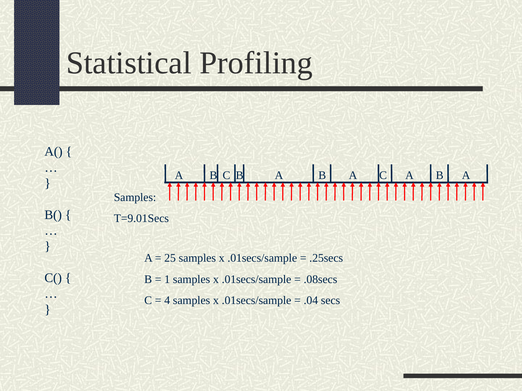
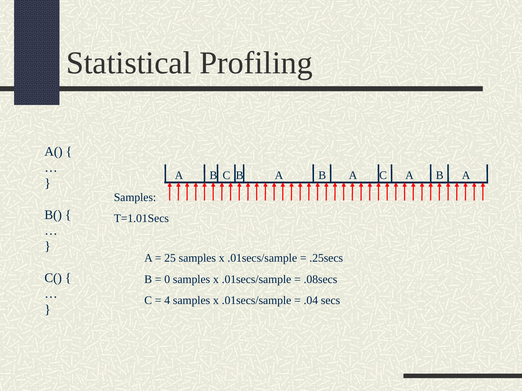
T=9.01Secs: T=9.01Secs -> T=1.01Secs (141, 219)
1: 1 -> 0 (167, 280)
